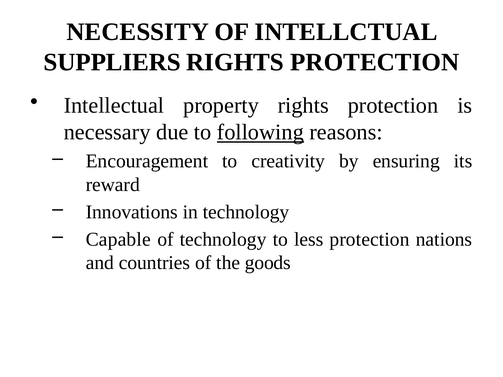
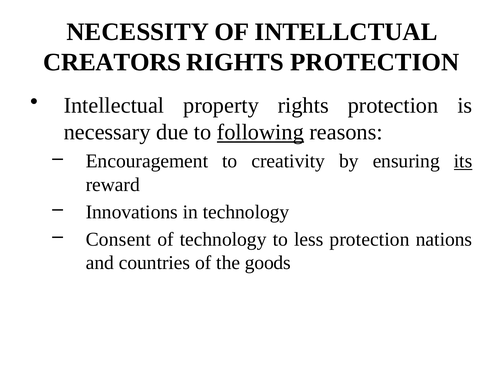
SUPPLIERS: SUPPLIERS -> CREATORS (112, 62)
its underline: none -> present (463, 161)
Capable: Capable -> Consent (118, 240)
